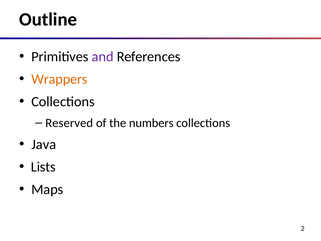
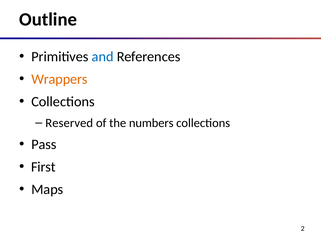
and colour: purple -> blue (103, 57)
Java: Java -> Pass (44, 144)
Lists: Lists -> First (43, 167)
